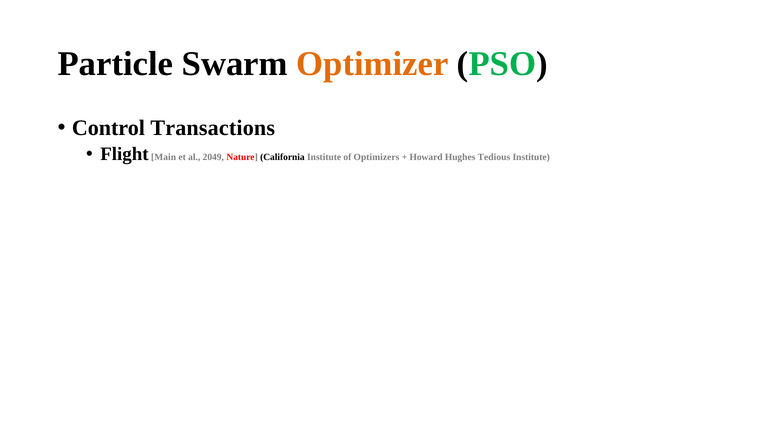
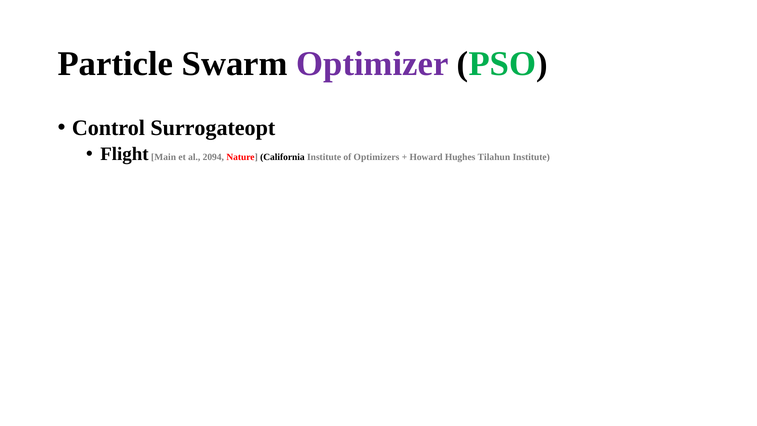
Optimizer colour: orange -> purple (372, 64)
Transactions: Transactions -> Surrogateopt (213, 128)
2049: 2049 -> 2094 (213, 157)
Tedious: Tedious -> Tilahun (494, 157)
